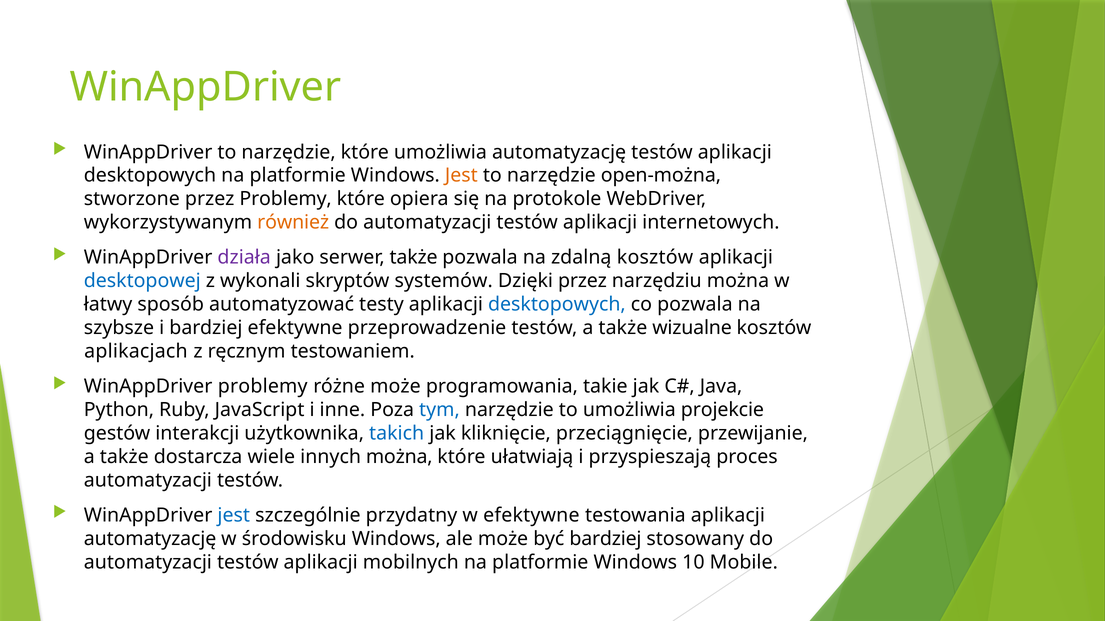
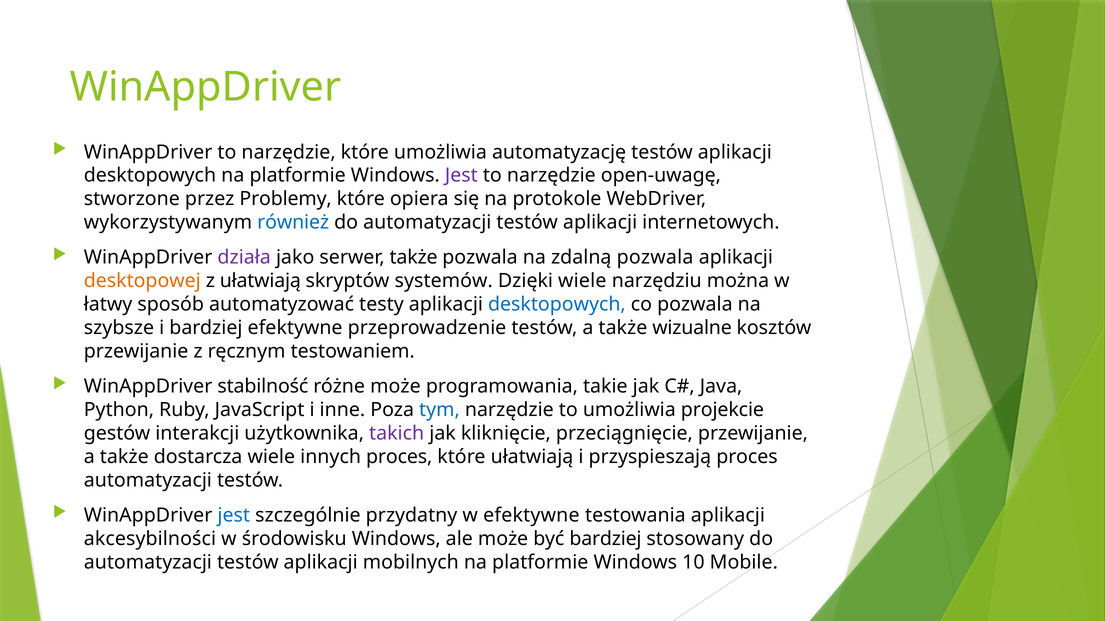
Jest colour: orange -> purple (461, 176)
open-można: open-można -> open-uwagę (661, 176)
również colour: orange -> blue (293, 223)
zdalną kosztów: kosztów -> pozwala (655, 258)
desktopowej colour: blue -> orange (142, 281)
z wykonali: wykonali -> ułatwiają (260, 281)
Dzięki przez: przez -> wiele (582, 281)
aplikacjach: aplikacjach -> przewijanie (136, 352)
WinAppDriver problemy: problemy -> stabilność (263, 387)
takich colour: blue -> purple (397, 434)
innych można: można -> proces (399, 457)
automatyzację: automatyzację -> akcesybilności (150, 539)
